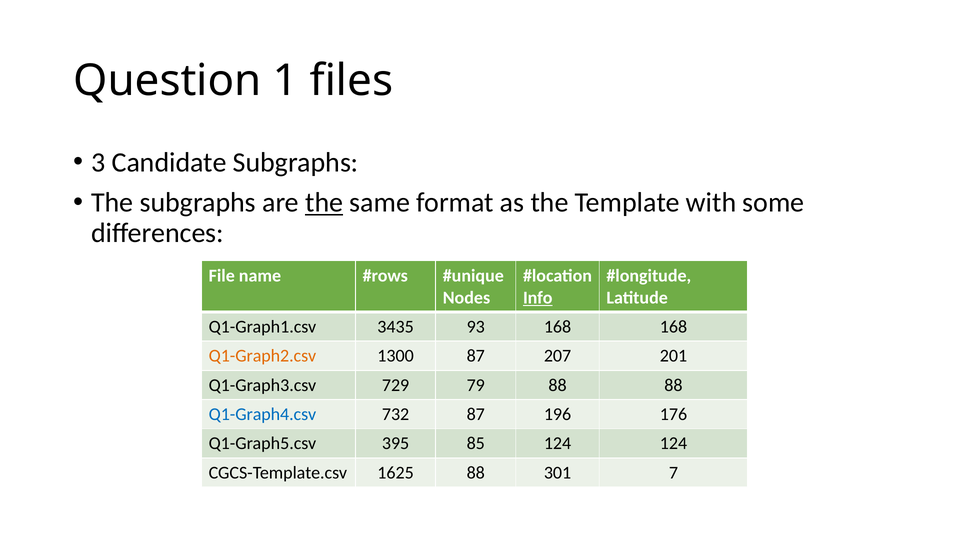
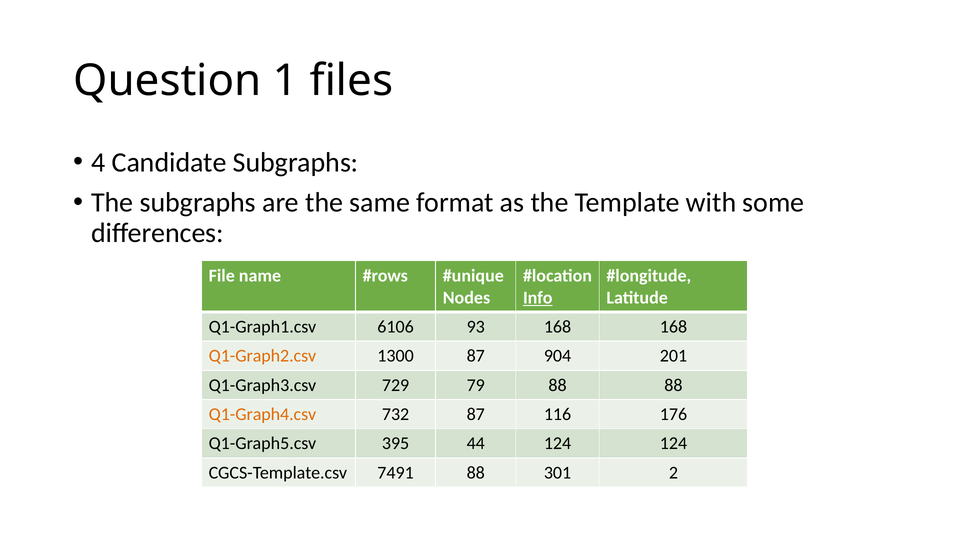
3: 3 -> 4 (98, 162)
the underline: present -> none (324, 203)
3435: 3435 -> 6106 (396, 327)
207: 207 -> 904 (558, 356)
Q1-Graph4.csv colour: blue -> orange (262, 414)
196: 196 -> 116 (558, 414)
85: 85 -> 44 (476, 444)
1625: 1625 -> 7491 (396, 473)
7: 7 -> 2 (673, 473)
